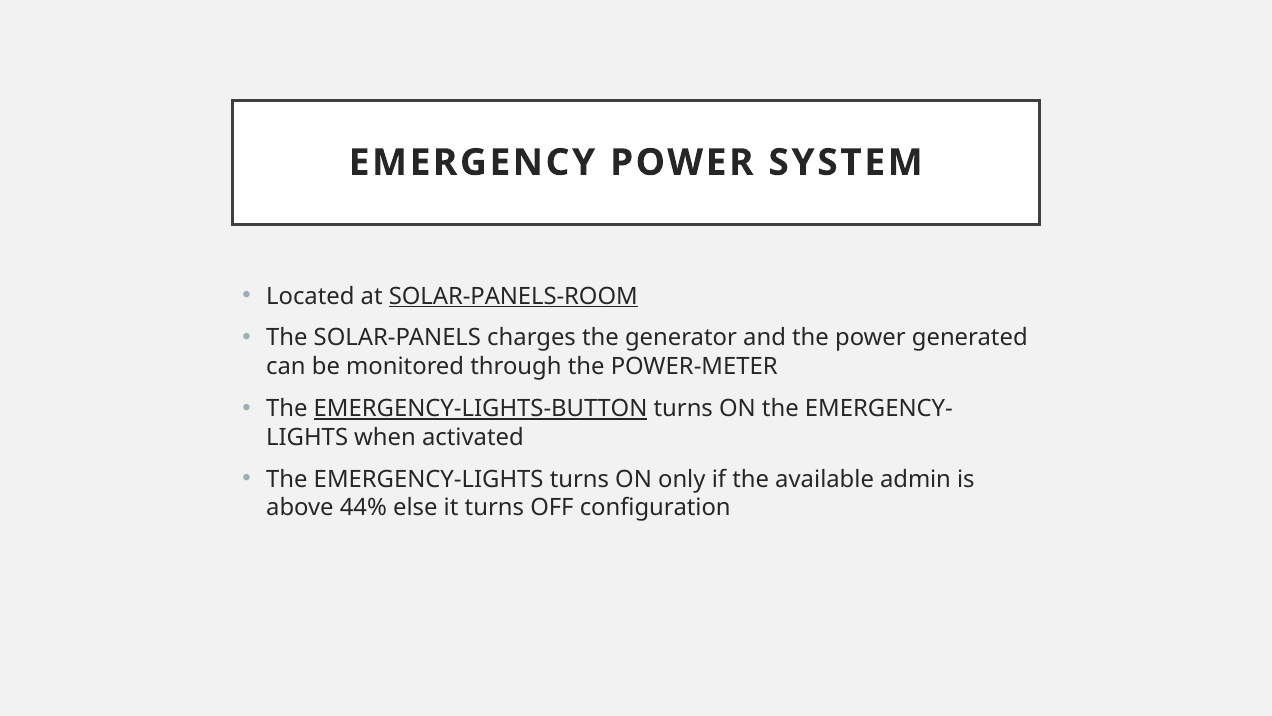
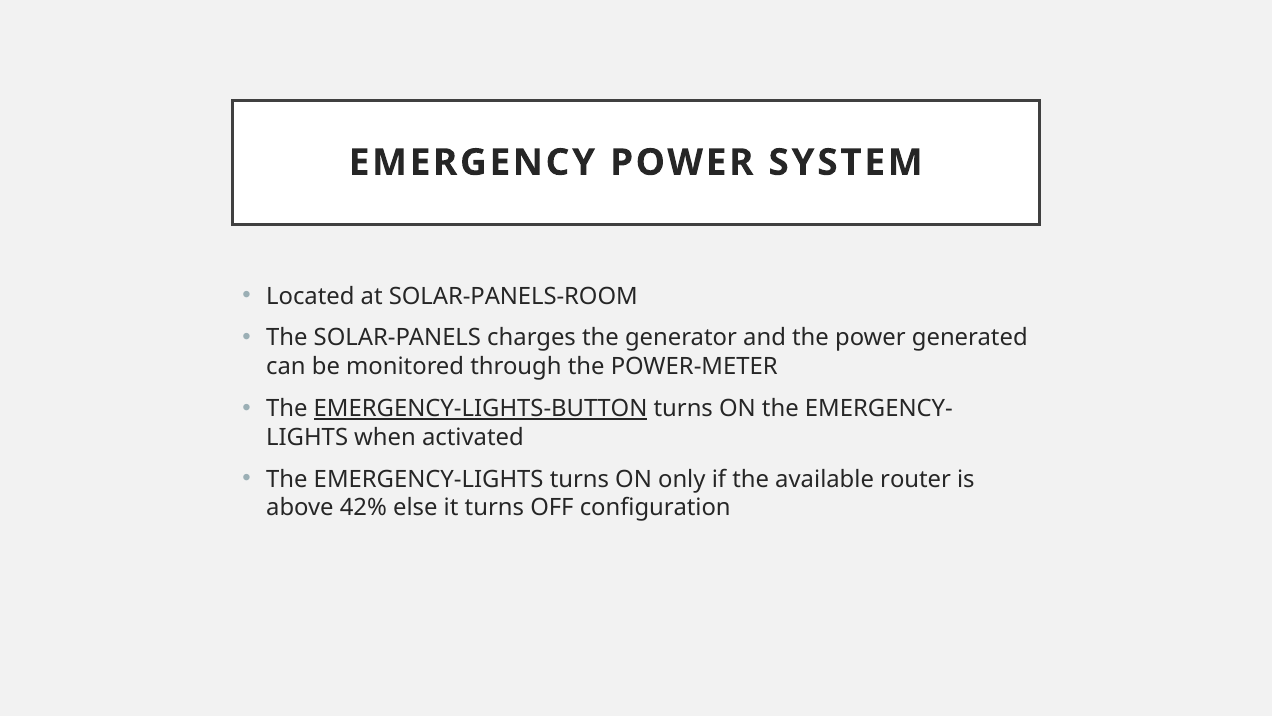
SOLAR-PANELS-ROOM underline: present -> none (513, 296)
admin: admin -> router (916, 479)
44%: 44% -> 42% (363, 507)
